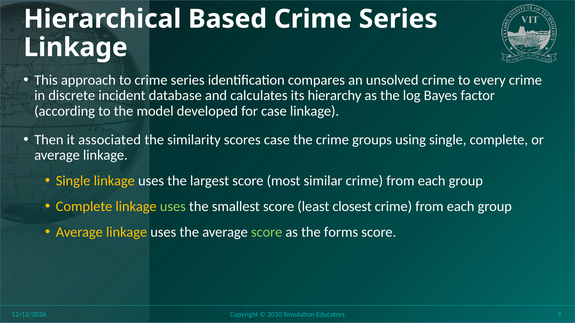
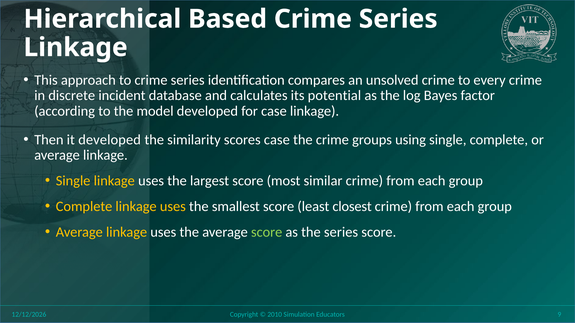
hierarchy: hierarchy -> potential (334, 96)
it associated: associated -> developed (110, 140)
uses colour: light green -> yellow (173, 207)
the forms: forms -> series (341, 232)
